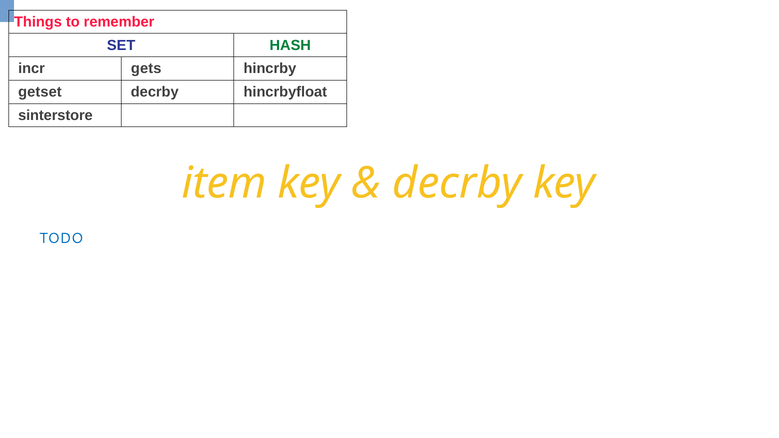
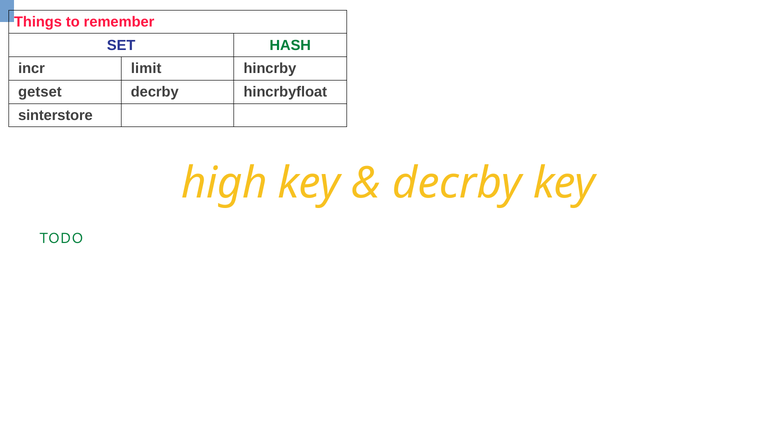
gets: gets -> limit (146, 69)
item: item -> high (224, 183)
TODO colour: blue -> green (61, 238)
